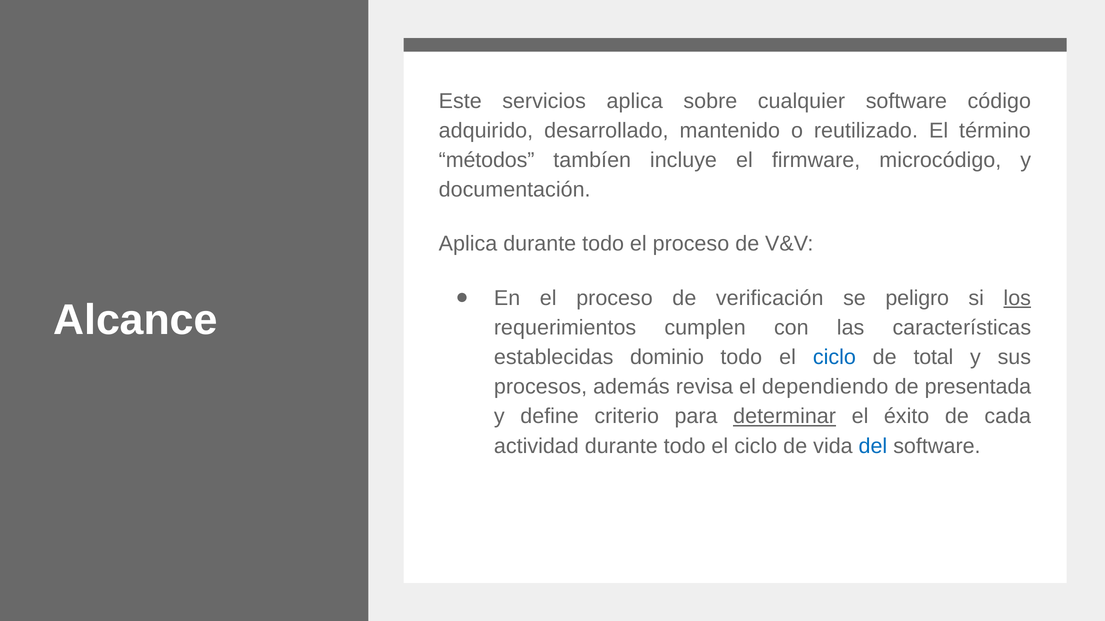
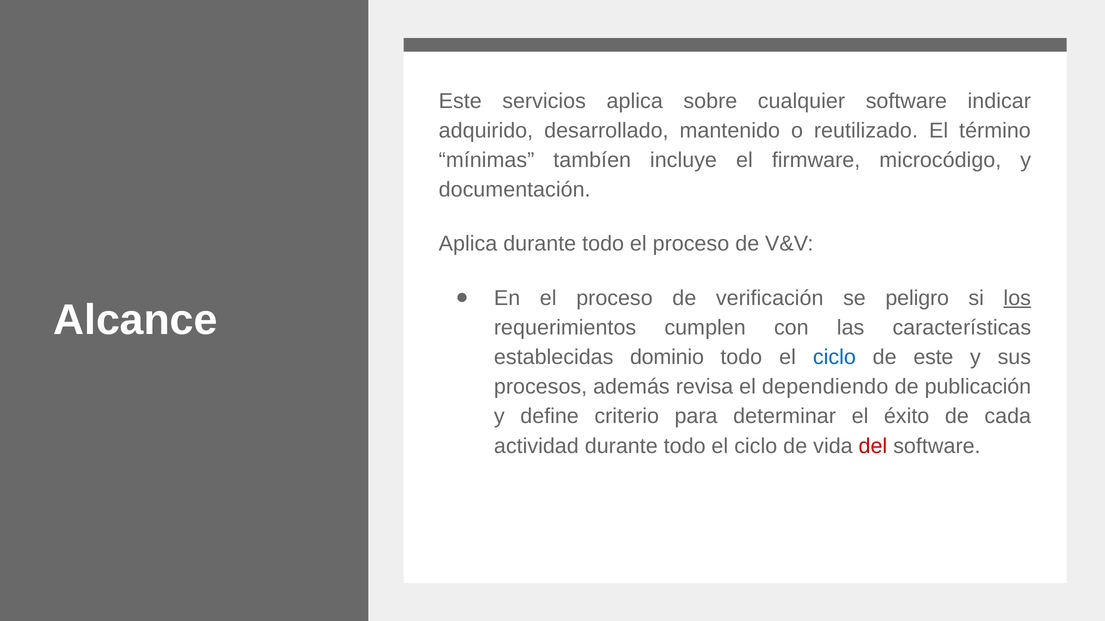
código: código -> indicar (999, 101)
métodos: métodos -> mínimas (487, 160)
de total: total -> este (933, 358)
presentada: presentada -> publicación (978, 387)
determinar underline: present -> none (785, 417)
del colour: blue -> red (873, 446)
